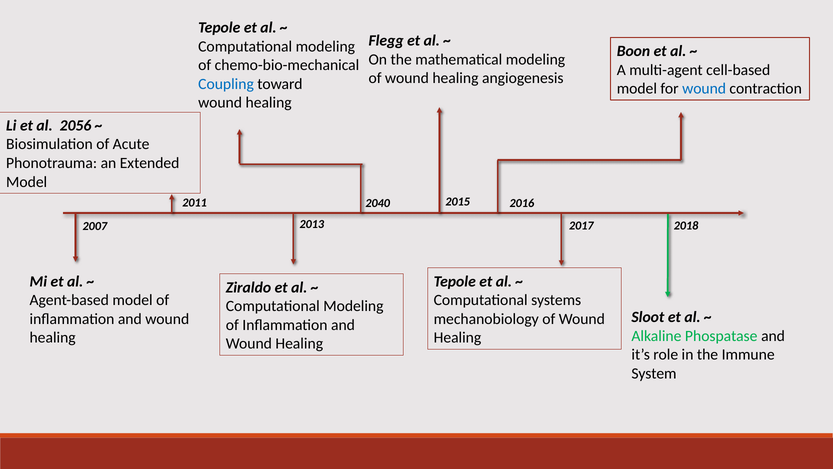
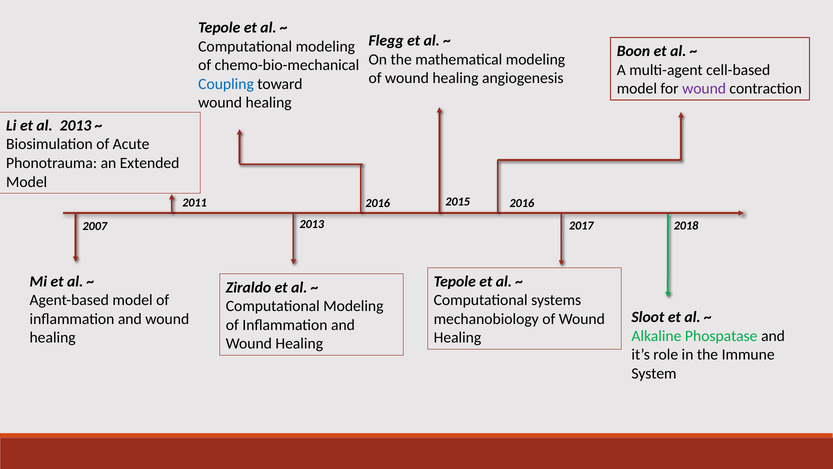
wound colour: blue -> purple (704, 89)
al 2056: 2056 -> 2013 (76, 125)
2040: 2040 -> 2016 (378, 203)
